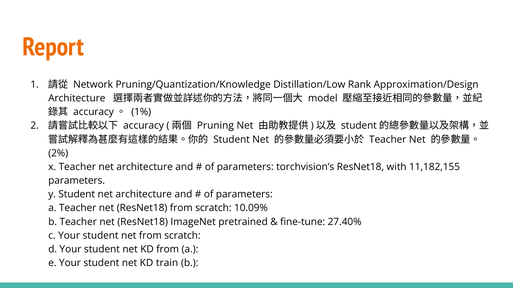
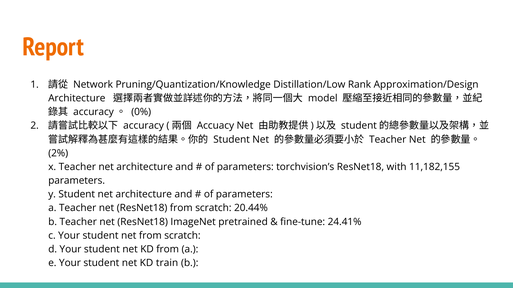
1%: 1% -> 0% (141, 112)
Pruning: Pruning -> Accuacy (215, 126)
10.09%: 10.09% -> 20.44% (251, 208)
27.40%: 27.40% -> 24.41% (345, 222)
